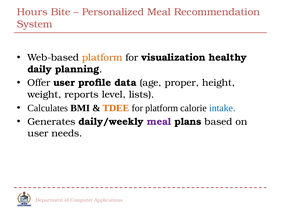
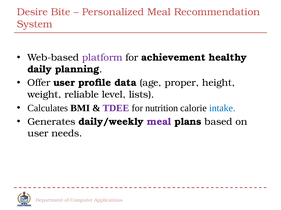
Hours: Hours -> Desire (32, 12)
platform colour: orange -> purple (102, 58)
visualization: visualization -> achievement (173, 58)
reports: reports -> reliable (82, 95)
TDEE colour: orange -> purple (116, 108)
for platform: platform -> nutrition (162, 108)
